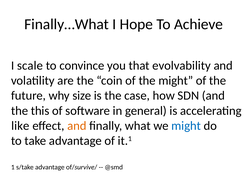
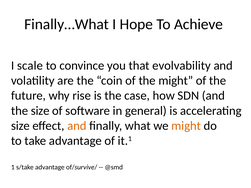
size: size -> rise (82, 96)
the this: this -> size (40, 111)
like: like -> size (20, 126)
might colour: blue -> orange (186, 126)
